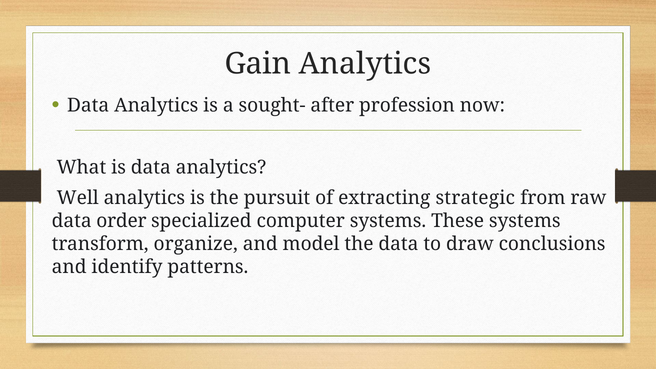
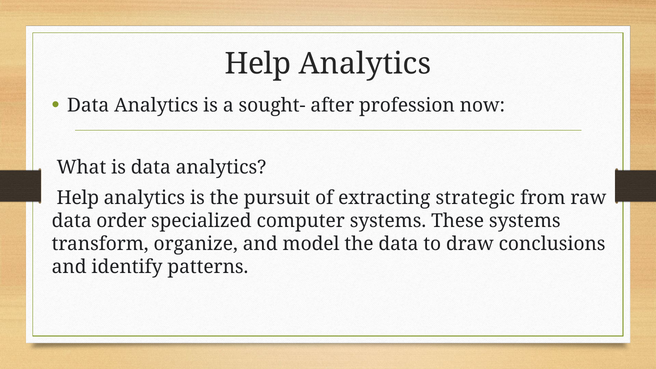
Gain: Gain -> Help (258, 64)
Well: Well -> Help (78, 198)
